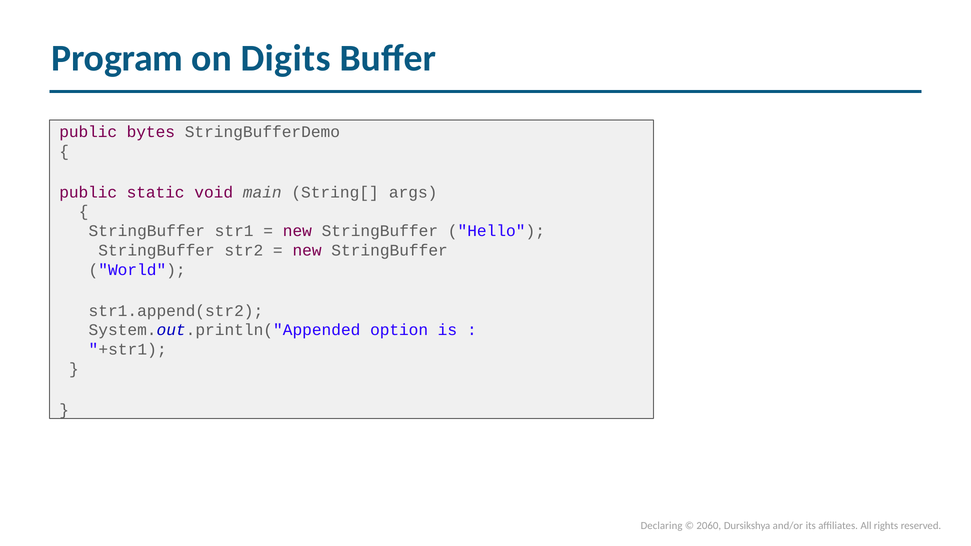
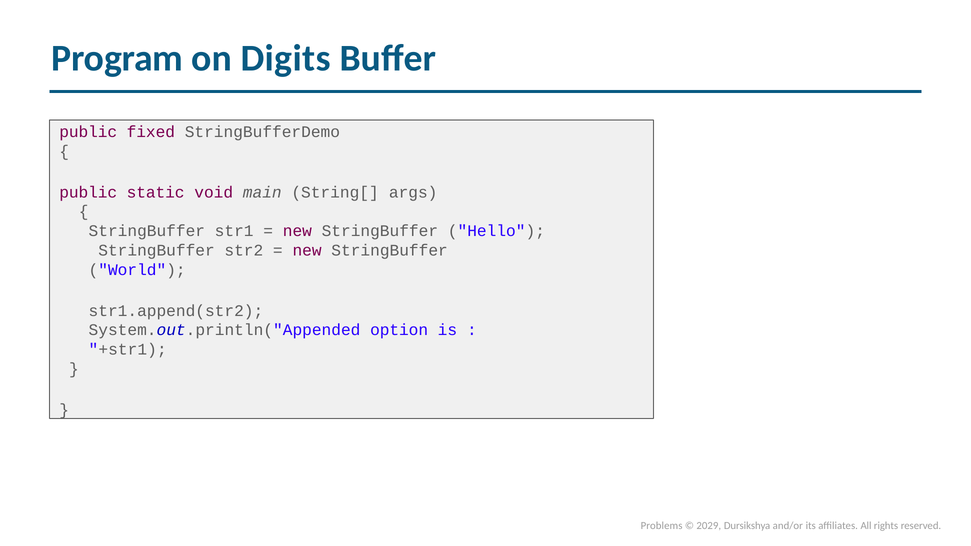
bytes: bytes -> fixed (151, 132)
Declaring: Declaring -> Problems (662, 526)
2060: 2060 -> 2029 (709, 526)
